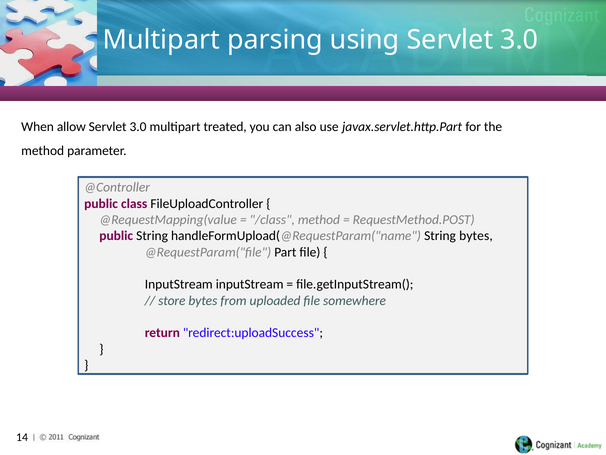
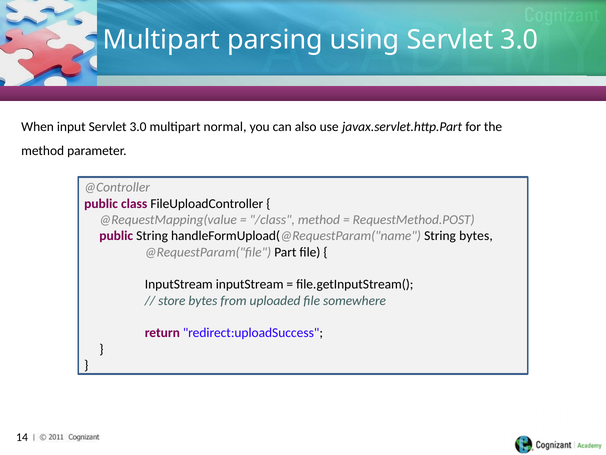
allow: allow -> input (71, 127)
treated: treated -> normal (225, 127)
